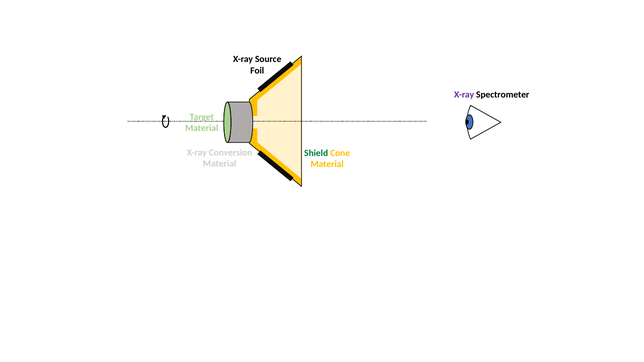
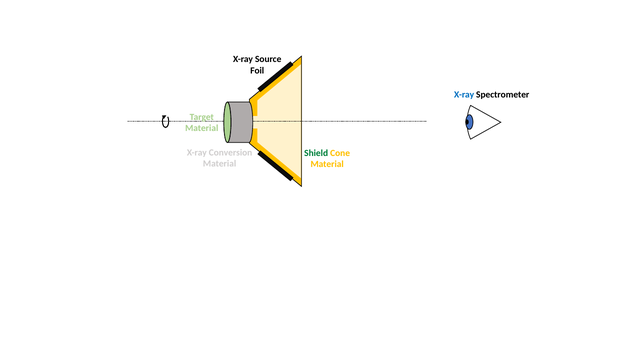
X-ray colour: purple -> blue (464, 94)
